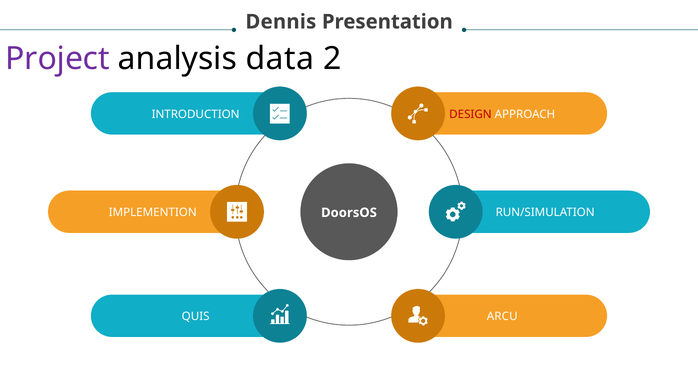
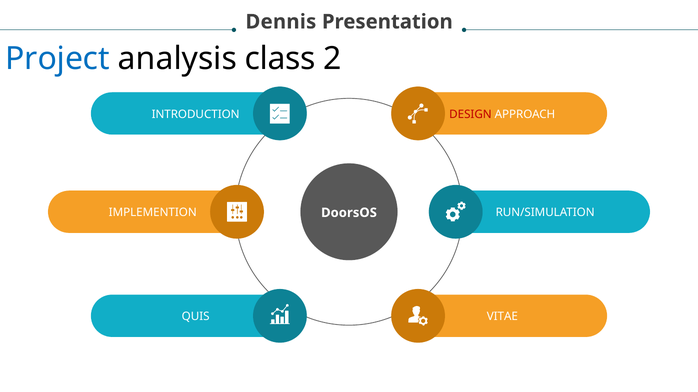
Project colour: purple -> blue (58, 59)
data: data -> class (280, 59)
ARCU: ARCU -> VITAE (502, 317)
